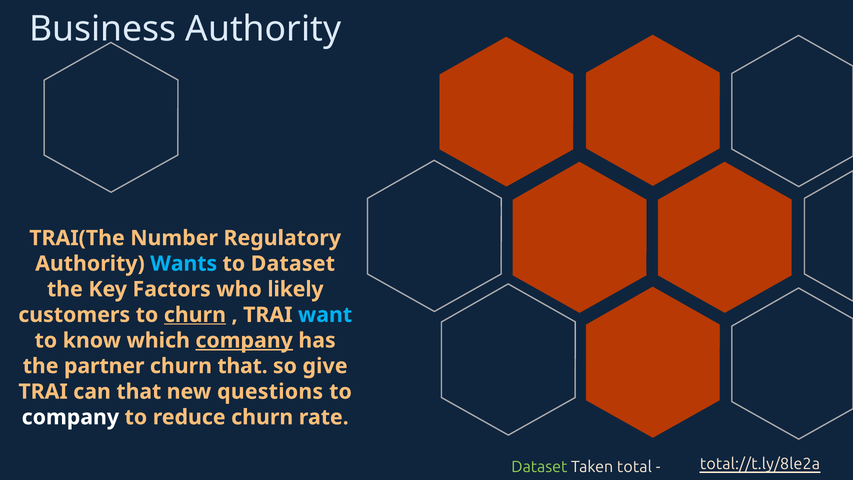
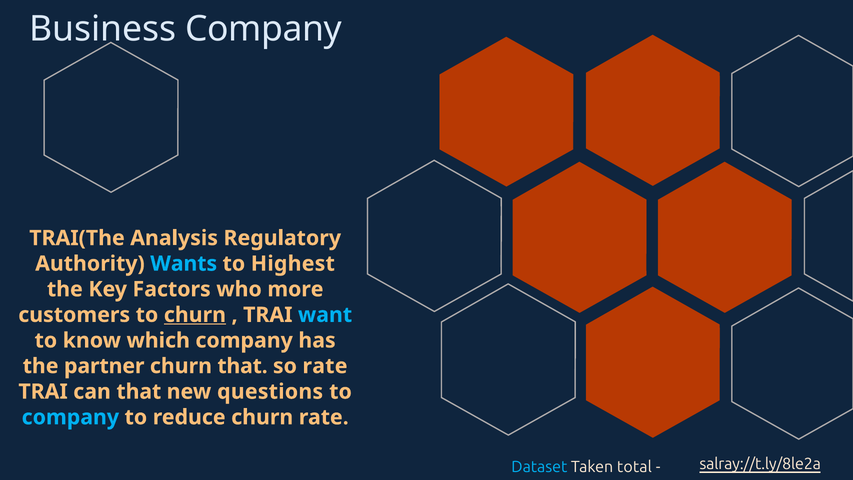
Business Authority: Authority -> Company (264, 29)
Number: Number -> Analysis (174, 238)
to Dataset: Dataset -> Highest (293, 264)
likely: likely -> more (295, 289)
company underline: present -> none (244, 340)
so give: give -> rate (325, 366)
company colour: white -> light blue (70, 417)
Dataset colour: light green -> light blue (539, 467)
total://t.ly/8le2a: total://t.ly/8le2a -> salray://t.ly/8le2a (760, 464)
